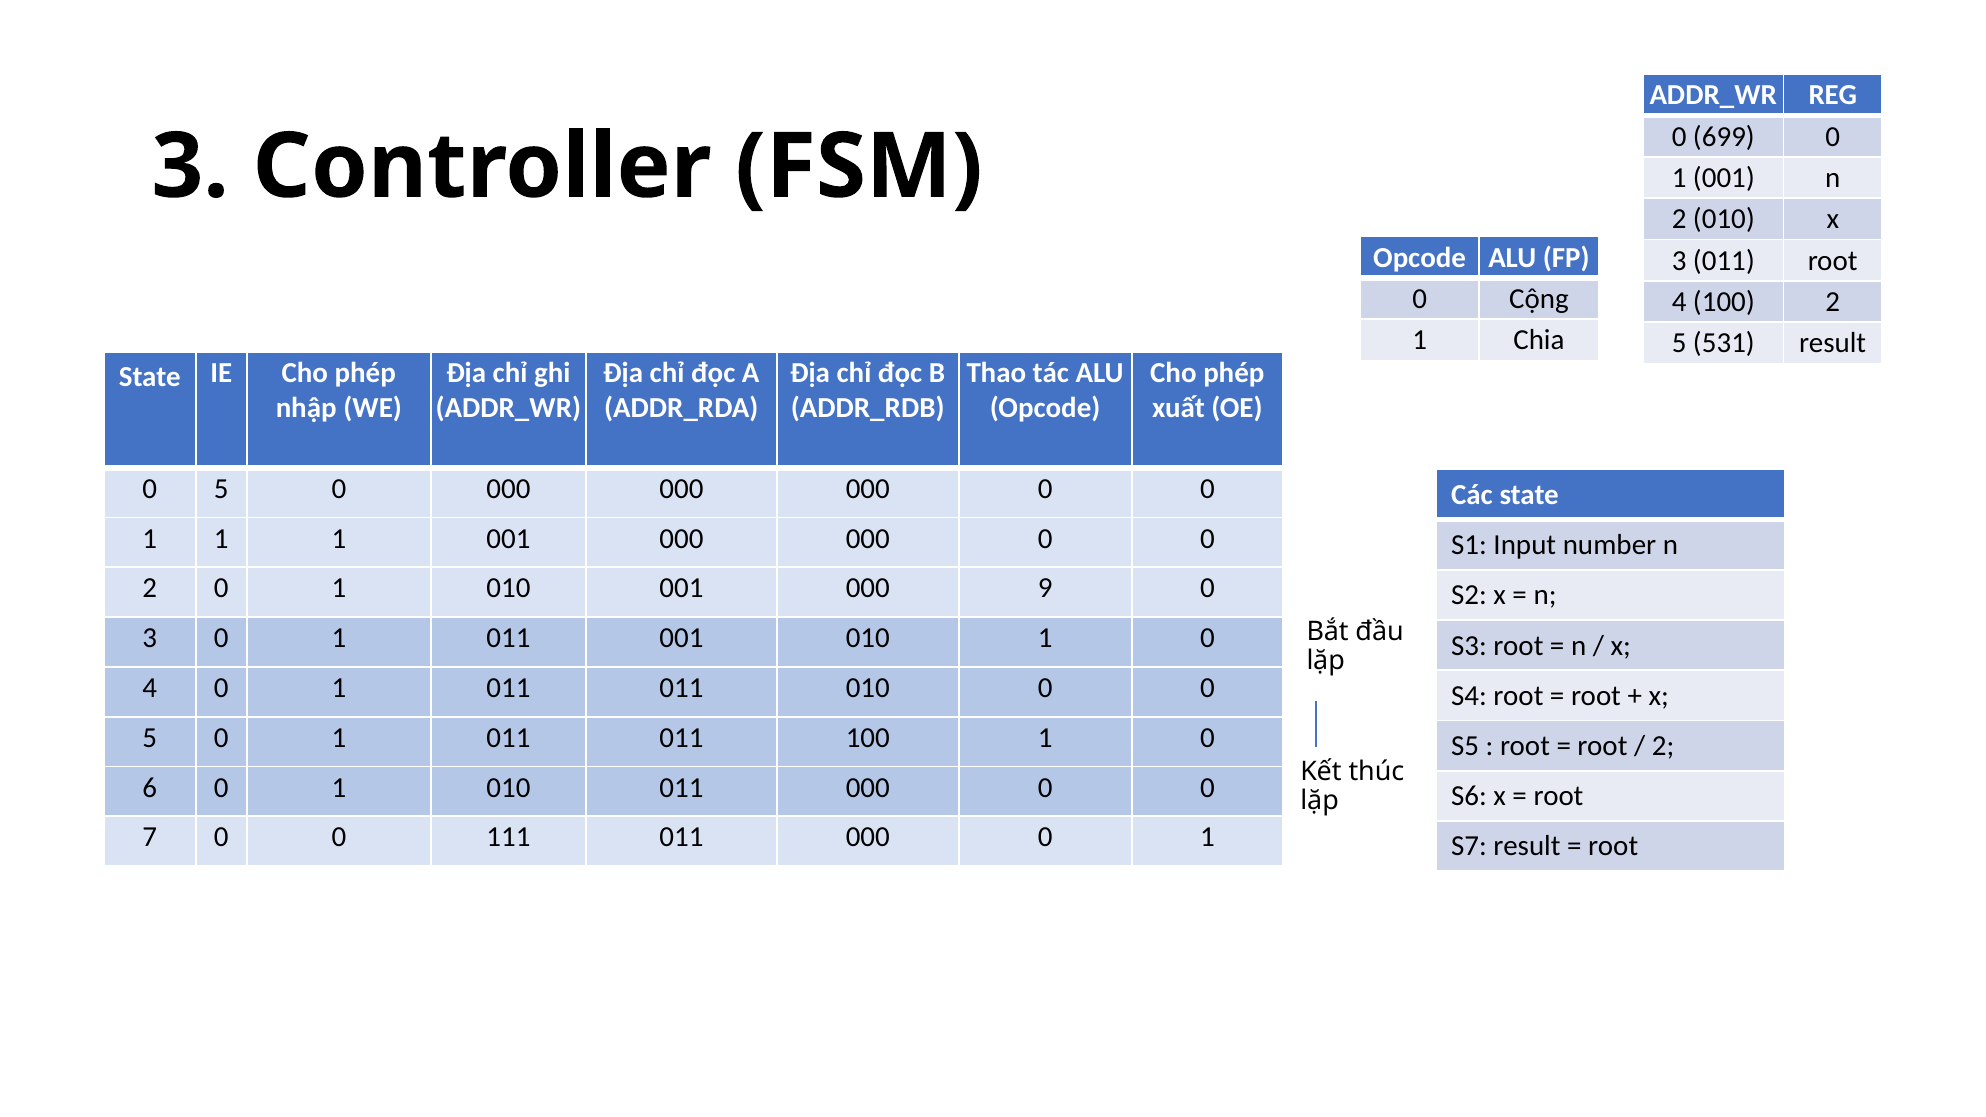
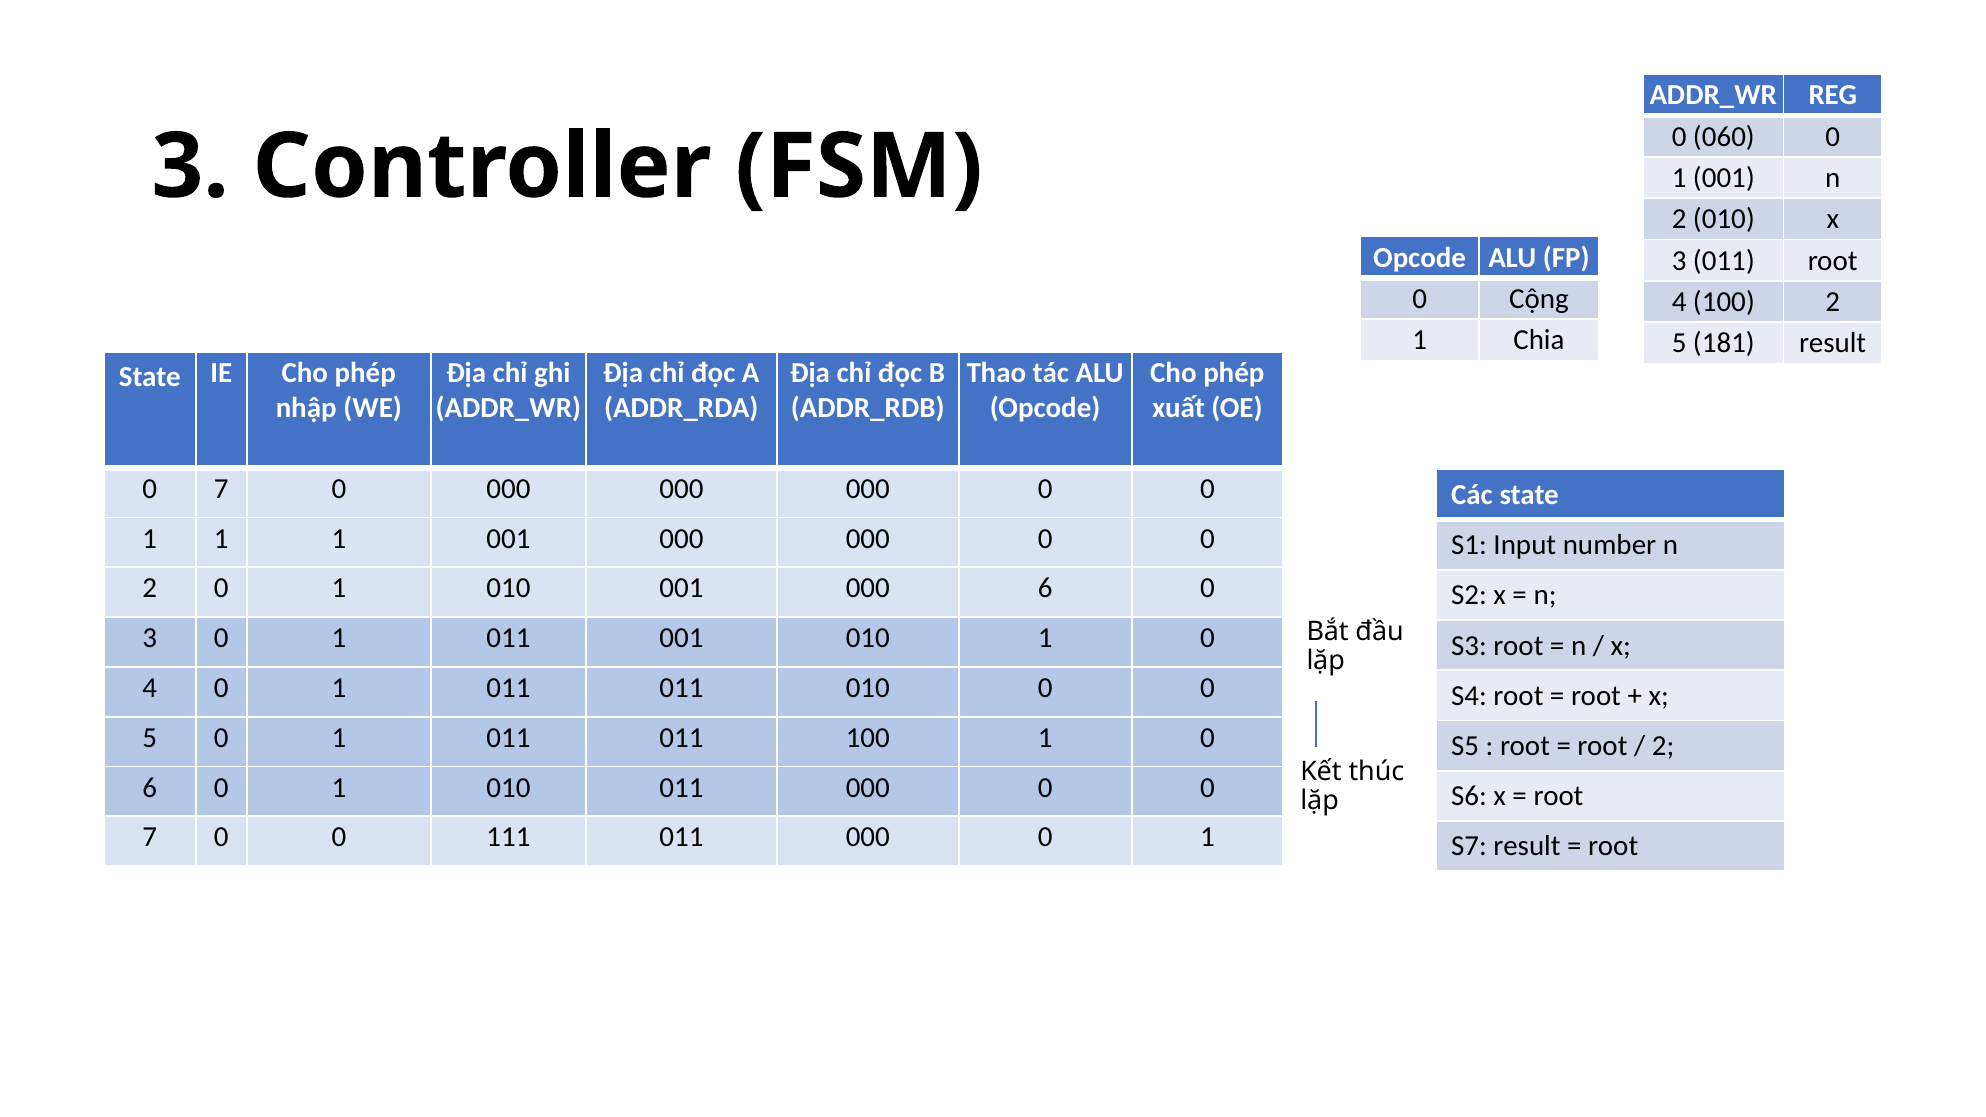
699: 699 -> 060 (1724, 137)
531: 531 -> 181 (1724, 343)
5: 5 -> 7 (221, 489)
000 9: 9 -> 6 (1045, 588)
